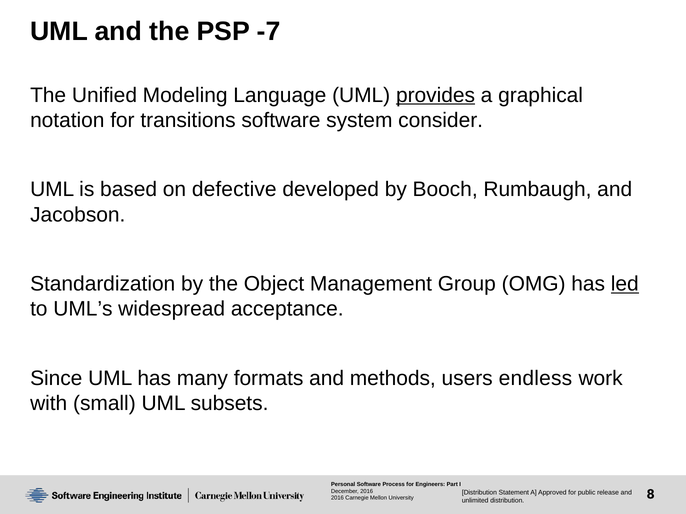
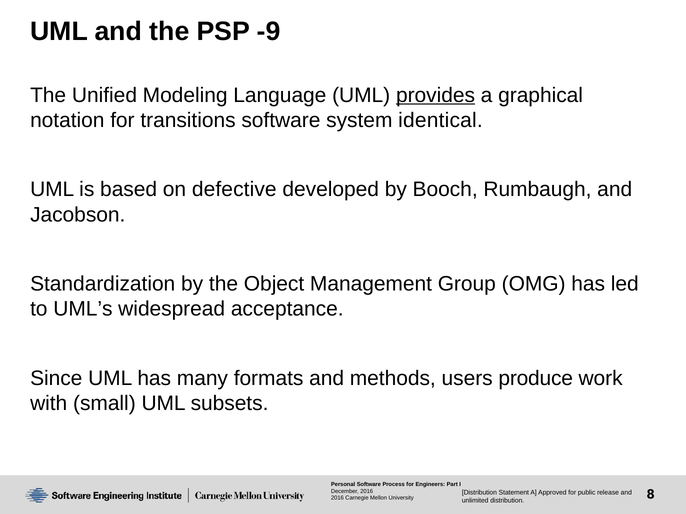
-7: -7 -> -9 (269, 31)
consider: consider -> identical (440, 120)
led underline: present -> none (625, 284)
endless: endless -> produce (536, 379)
